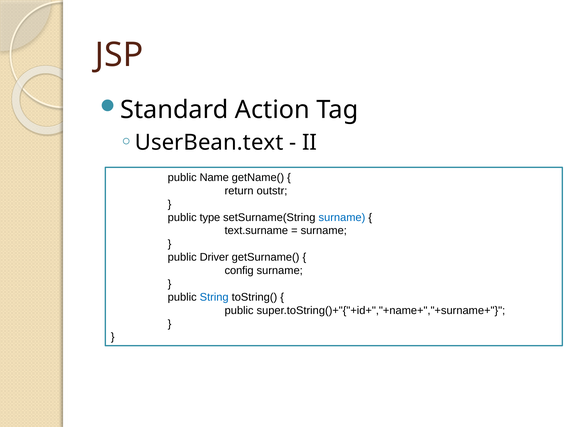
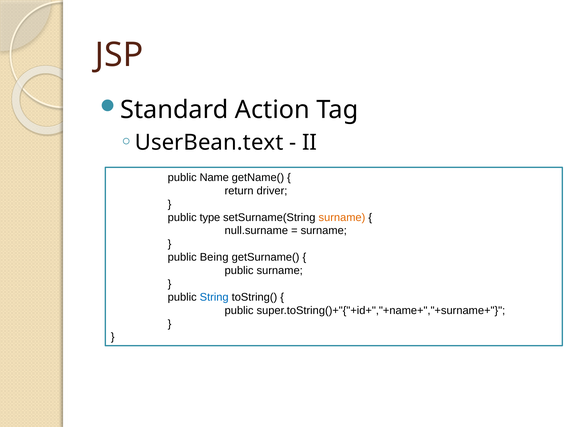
outstr: outstr -> driver (272, 191)
surname colour: blue -> orange (342, 217)
text.surname: text.surname -> null.surname (256, 231)
Driver: Driver -> Being (214, 257)
config: config -> public (239, 270)
